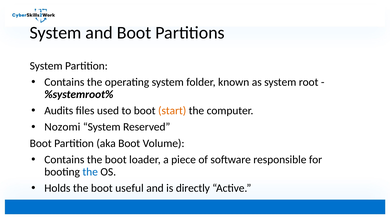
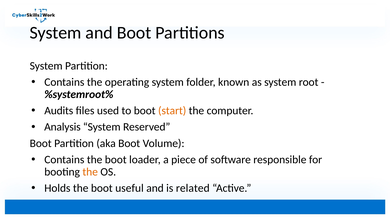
Nozomi: Nozomi -> Analysis (62, 127)
the colour: blue -> orange (90, 172)
directly: directly -> related (193, 188)
